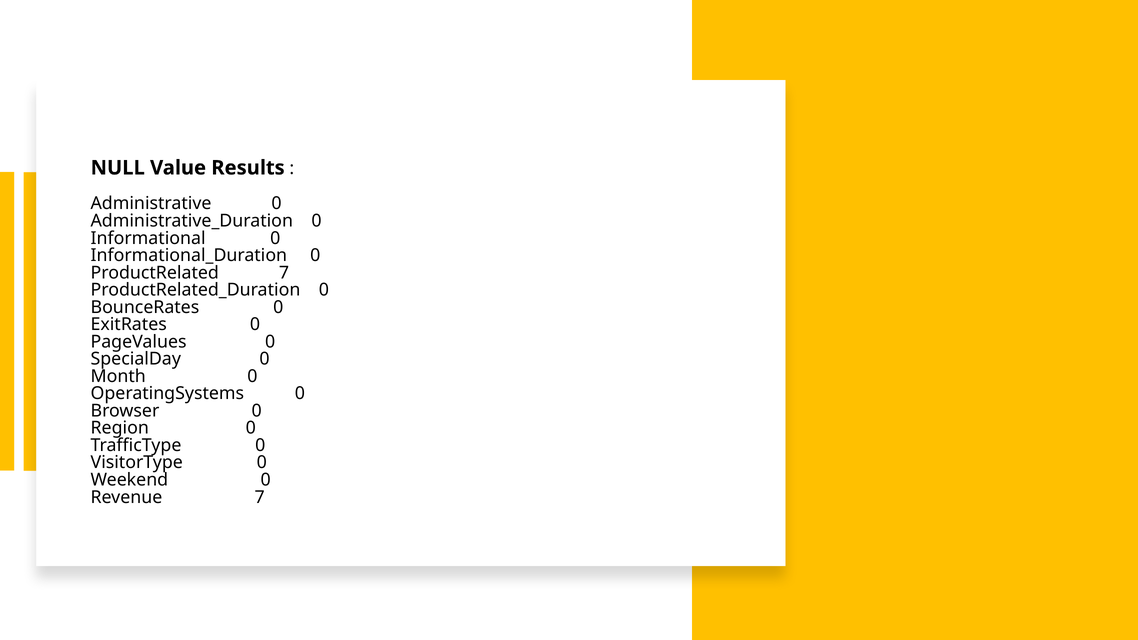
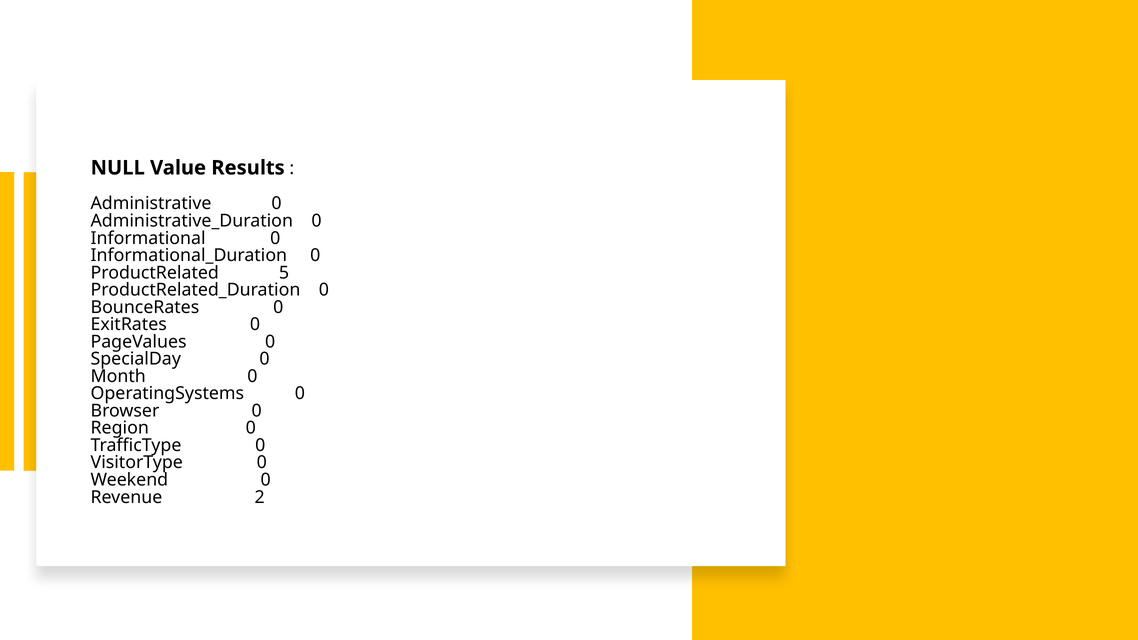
ProductRelated 7: 7 -> 5 (284, 273)
Revenue 7: 7 -> 2 (260, 497)
